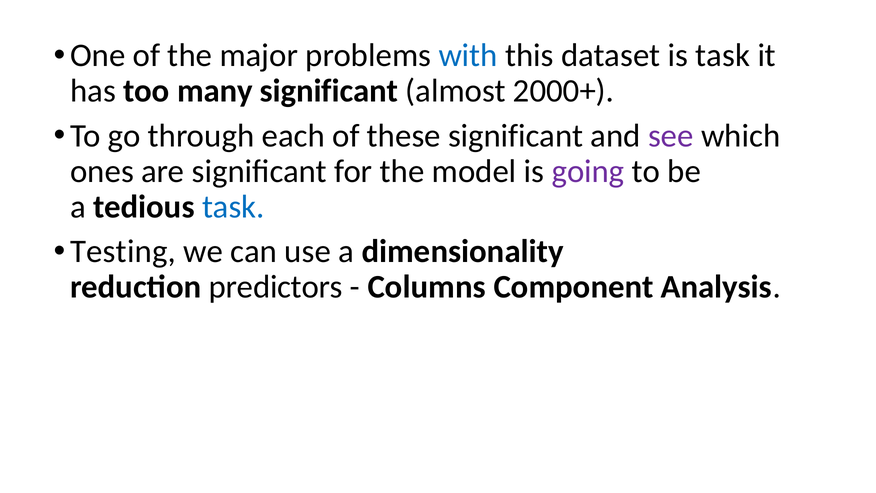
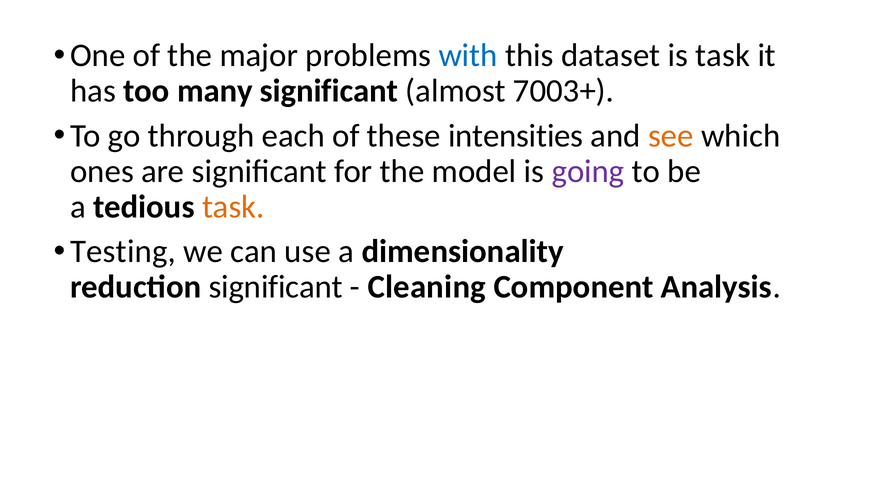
2000+: 2000+ -> 7003+ (564, 91)
these significant: significant -> intensities (516, 136)
see colour: purple -> orange (671, 136)
task colour: blue -> orange (233, 207)
reduction predictors: predictors -> significant (276, 287)
Columns: Columns -> Cleaning (427, 287)
